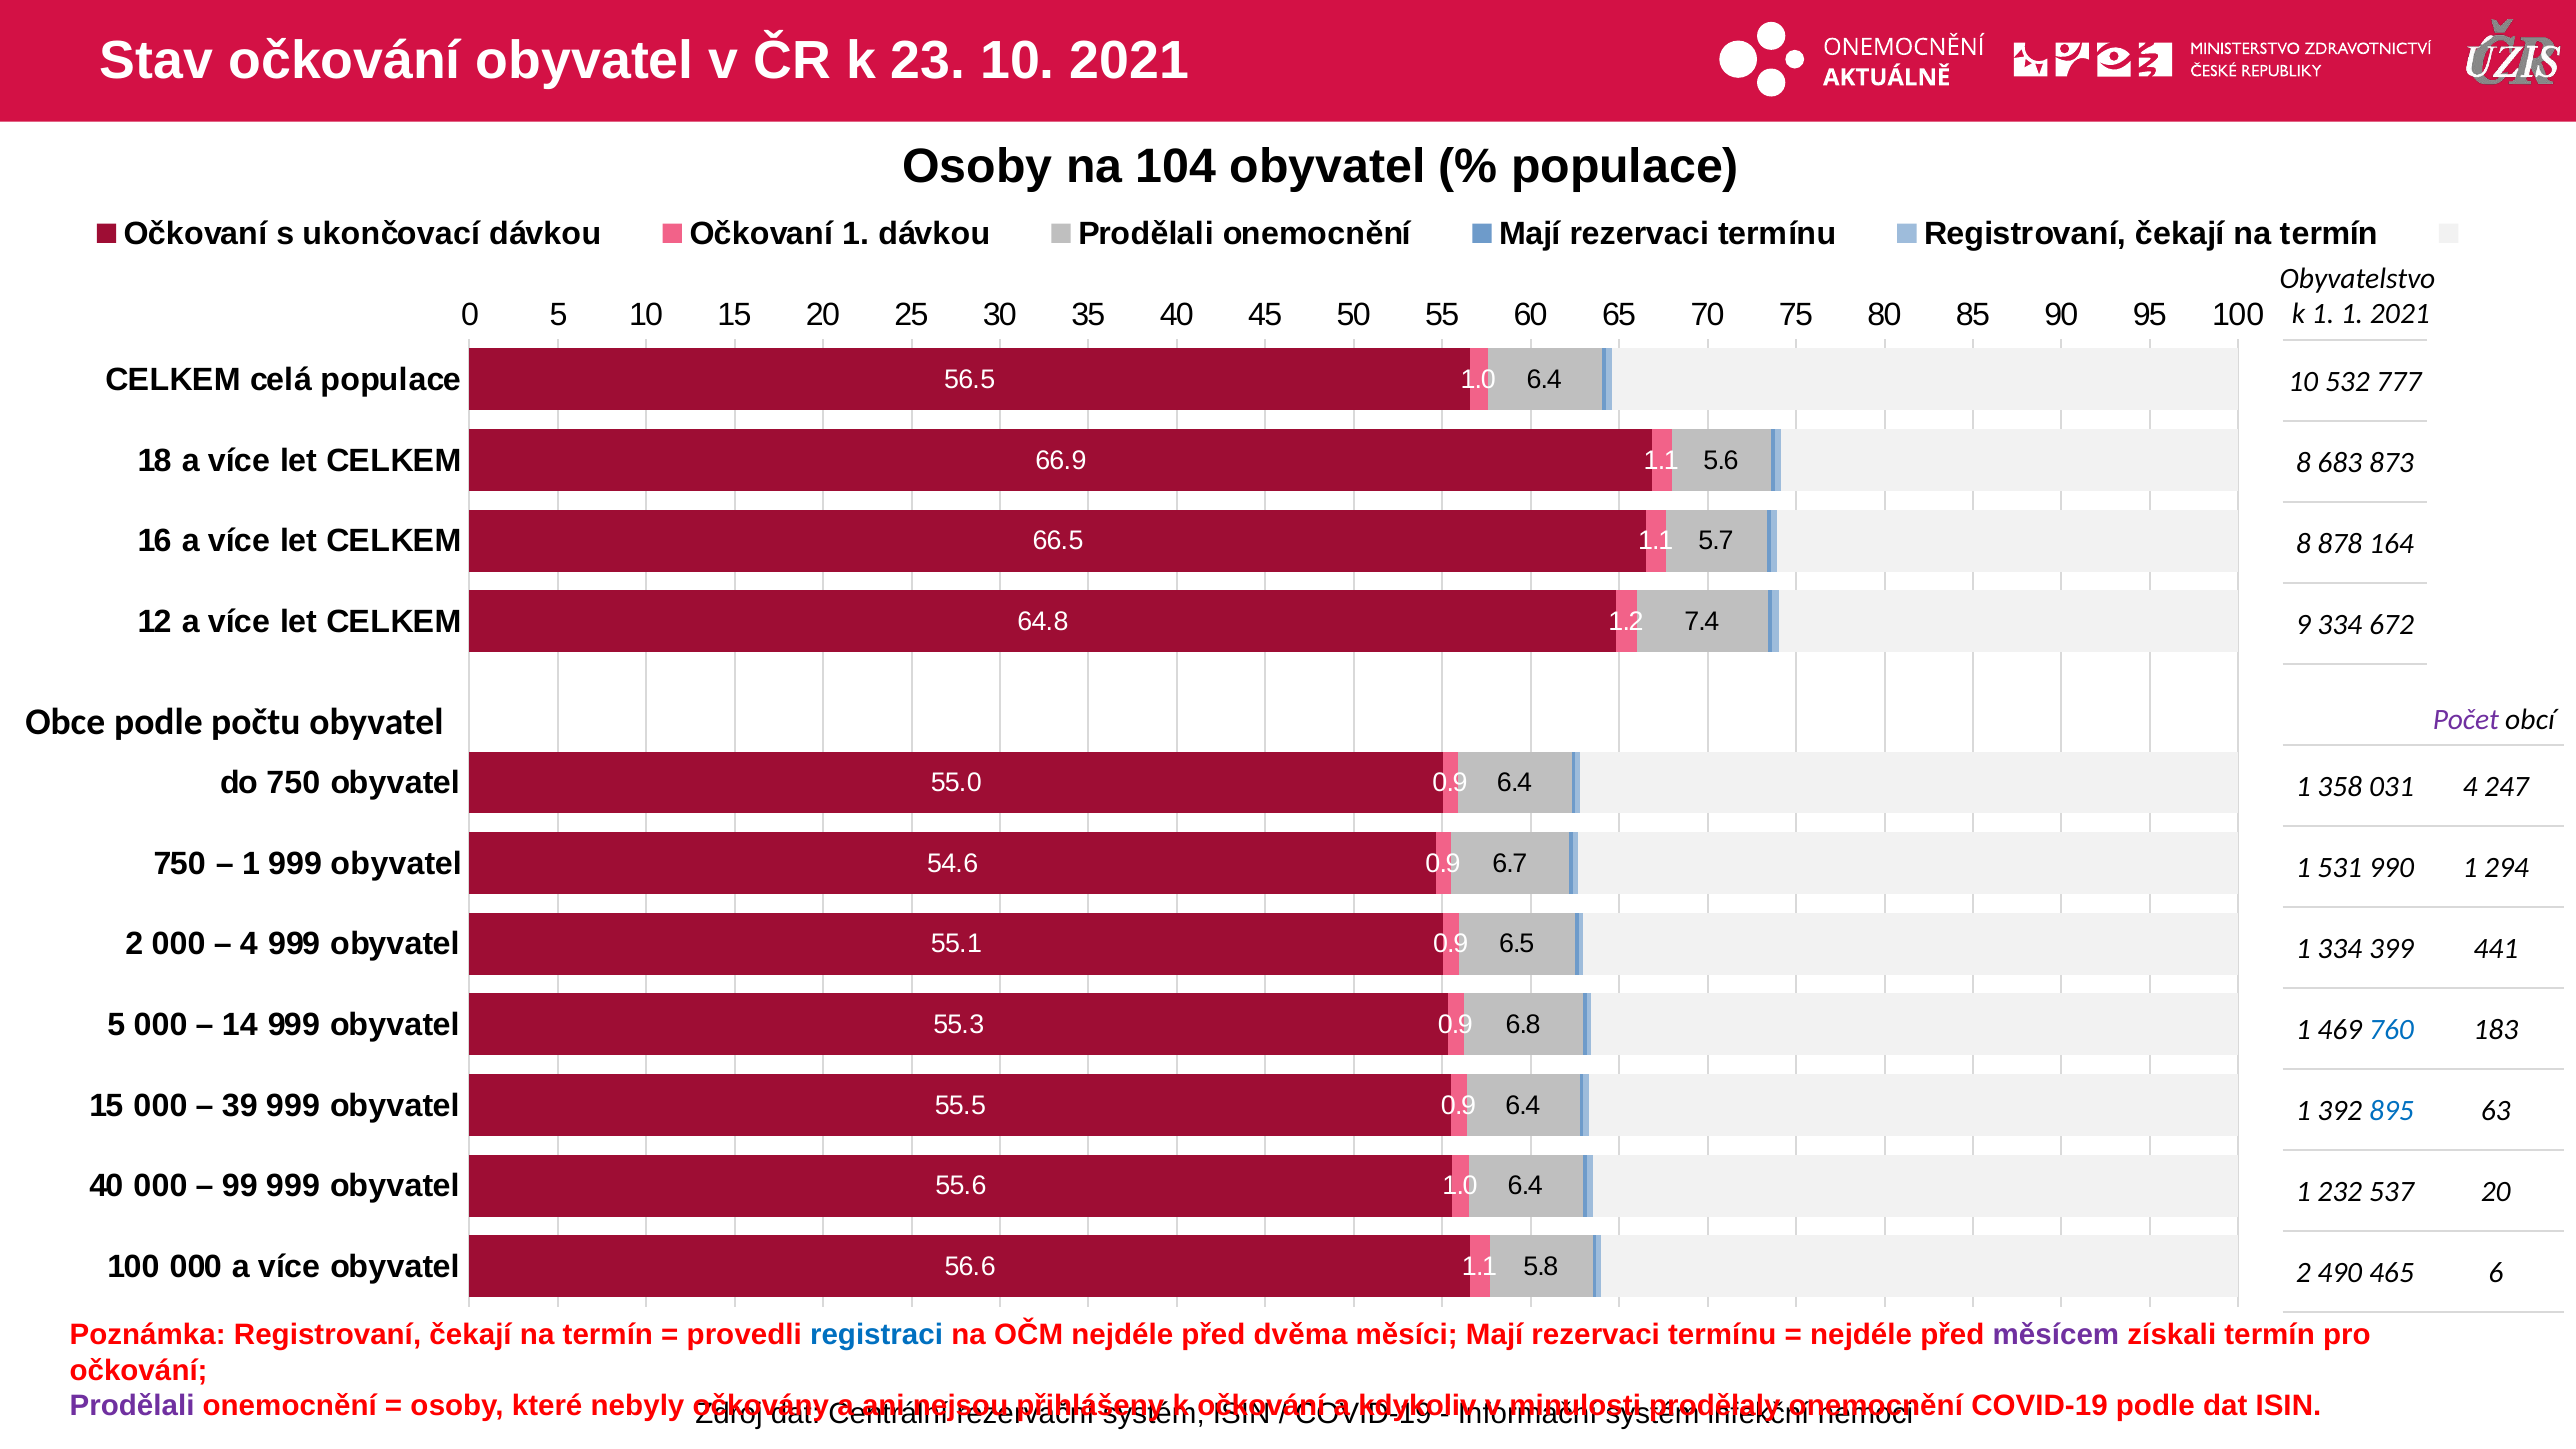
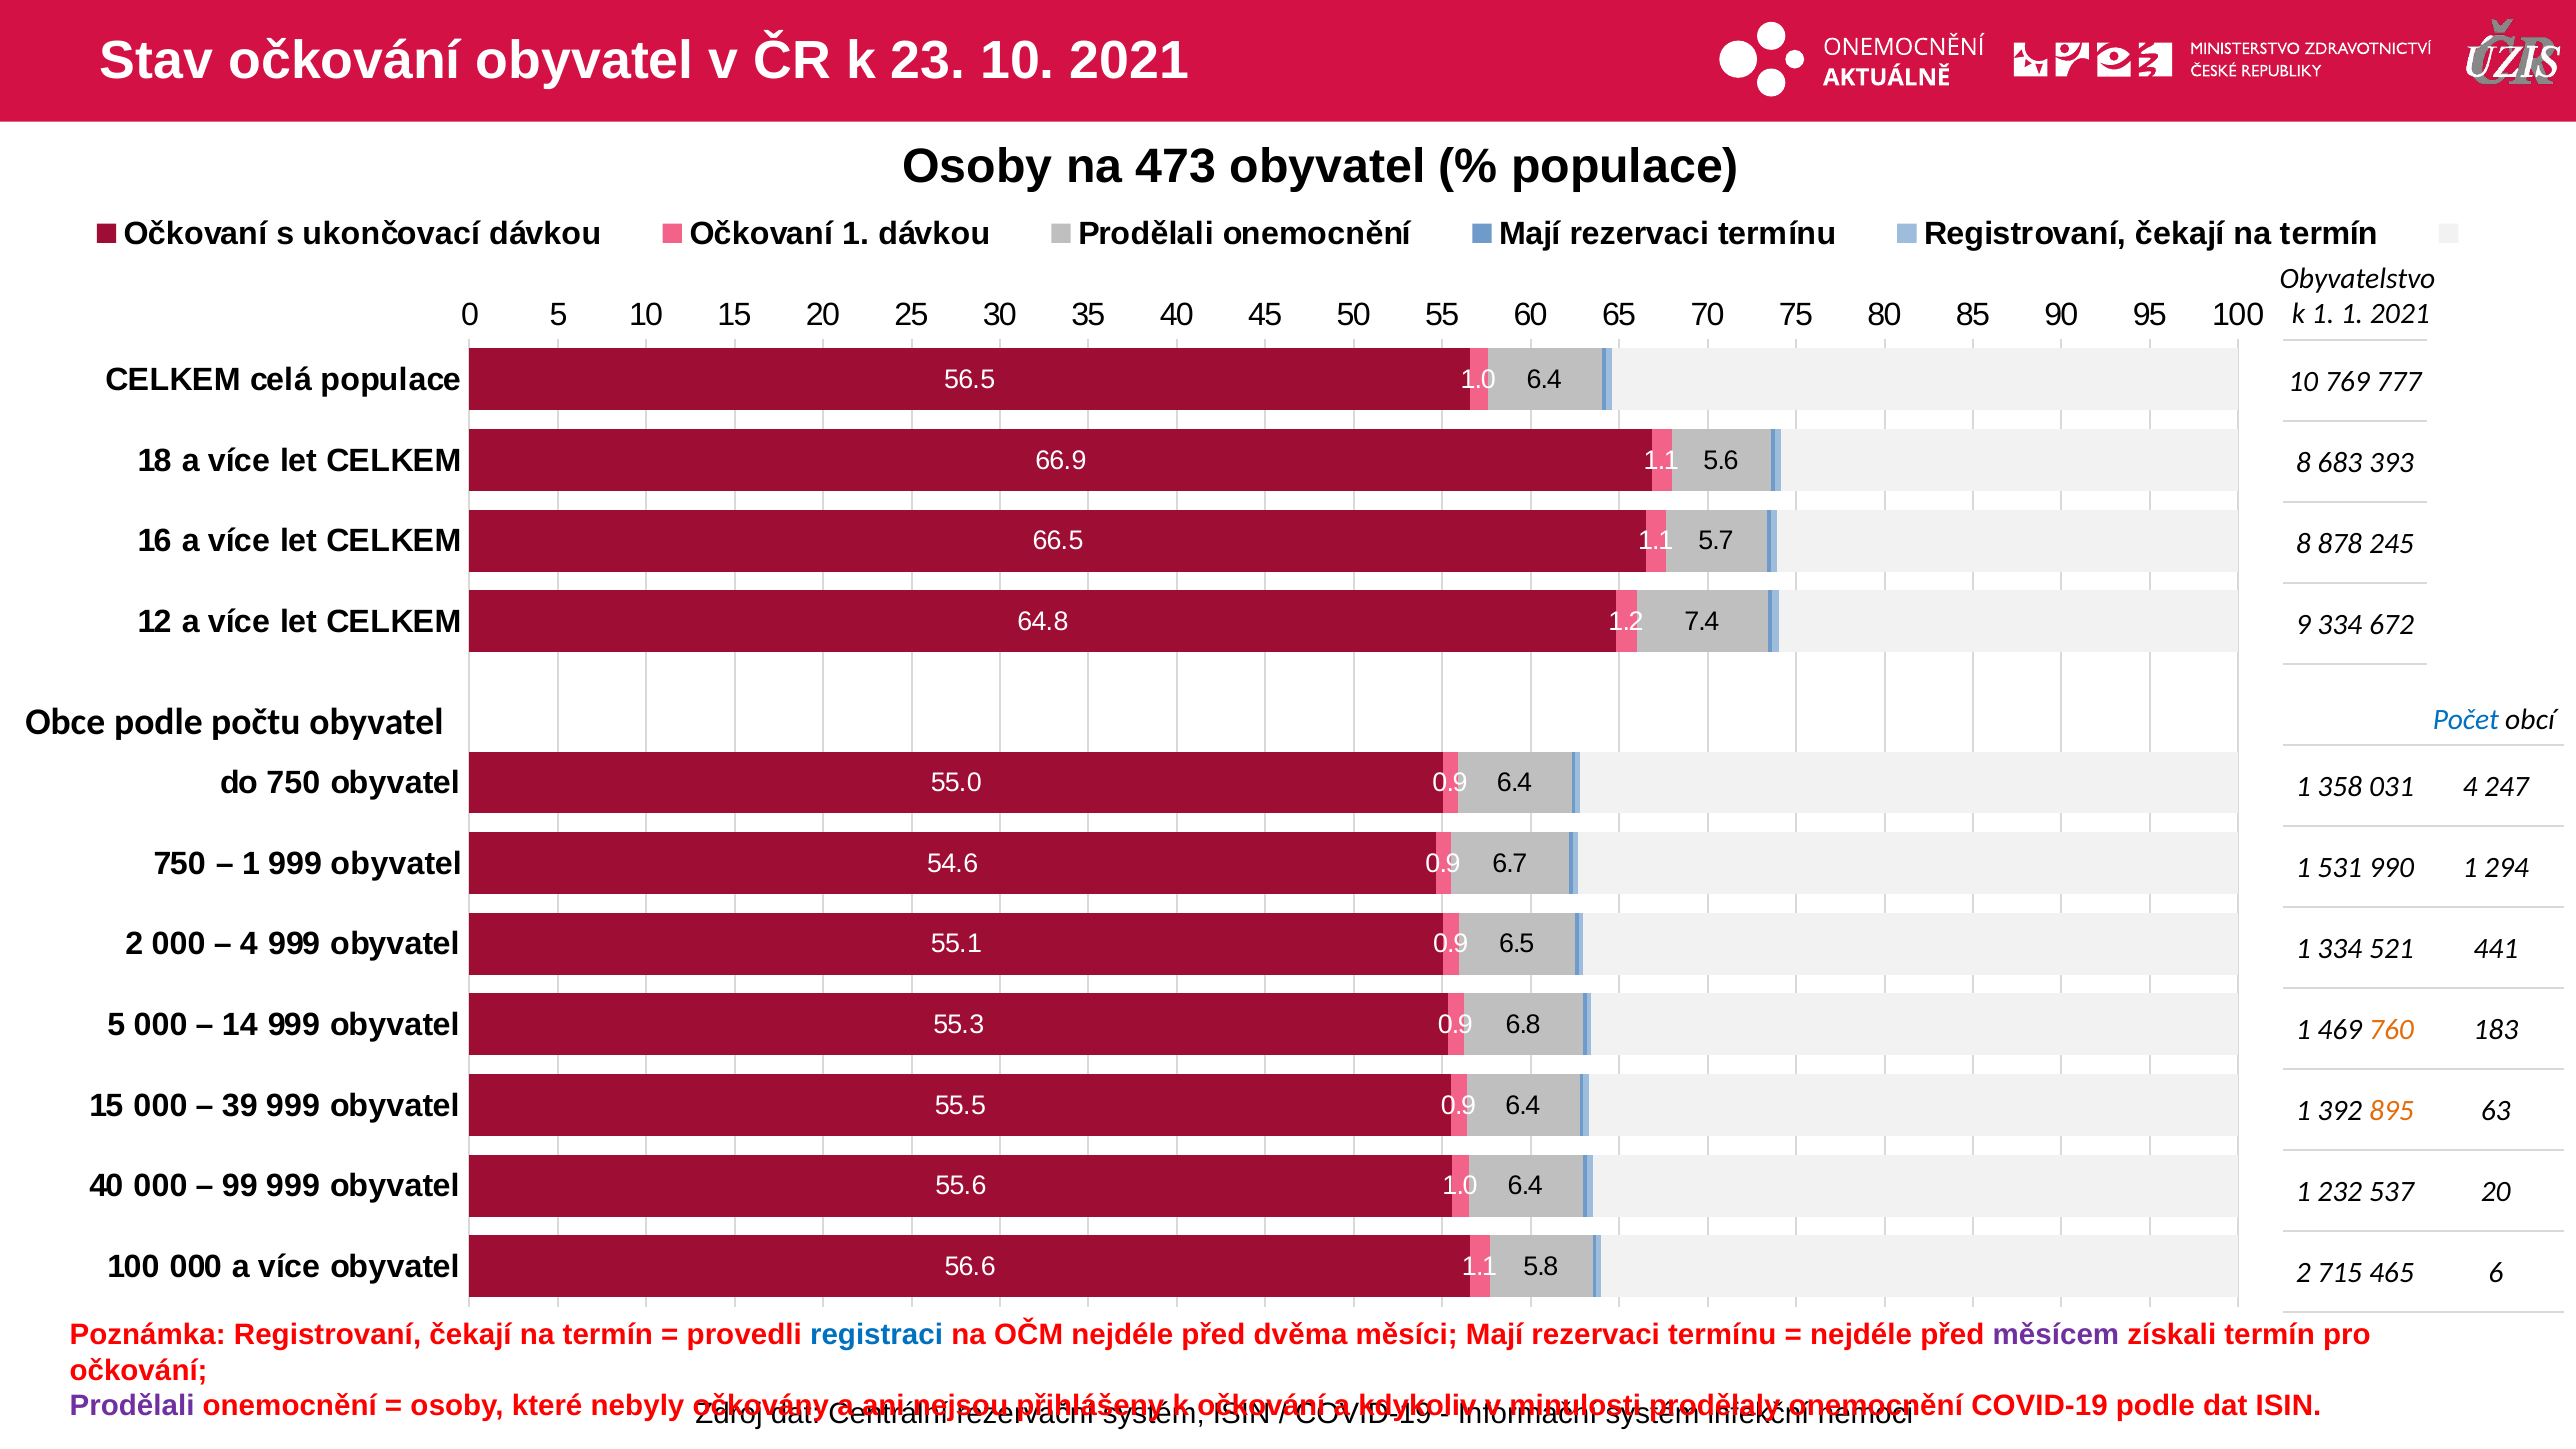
104: 104 -> 473 (1176, 166)
532: 532 -> 769 (2347, 382)
873: 873 -> 393 (2391, 463)
164: 164 -> 245 (2391, 544)
Počet colour: purple -> blue (2466, 719)
399: 399 -> 521 (2391, 949)
760 colour: blue -> orange (2391, 1030)
895 colour: blue -> orange (2391, 1111)
490: 490 -> 715 (2340, 1273)
